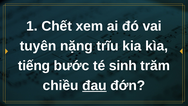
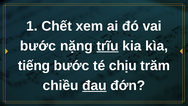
tuyên: tuyên -> bước (38, 46)
trĩu underline: none -> present (108, 46)
sinh: sinh -> chịu (123, 66)
